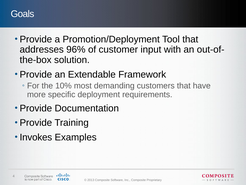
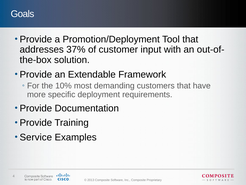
96%: 96% -> 37% (76, 49)
Invokes: Invokes -> Service (36, 137)
